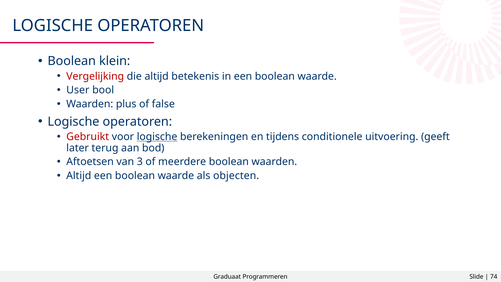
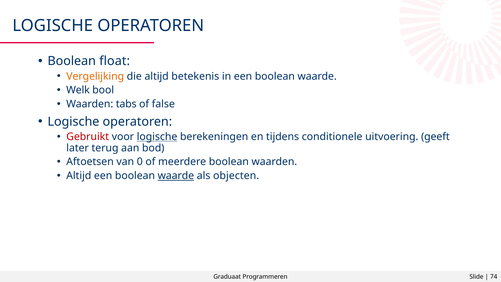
klein: klein -> float (115, 61)
Vergelijking colour: red -> orange (95, 76)
User: User -> Welk (78, 90)
plus: plus -> tabs (126, 104)
3: 3 -> 0 (140, 162)
waarde underline: none -> present (176, 176)
